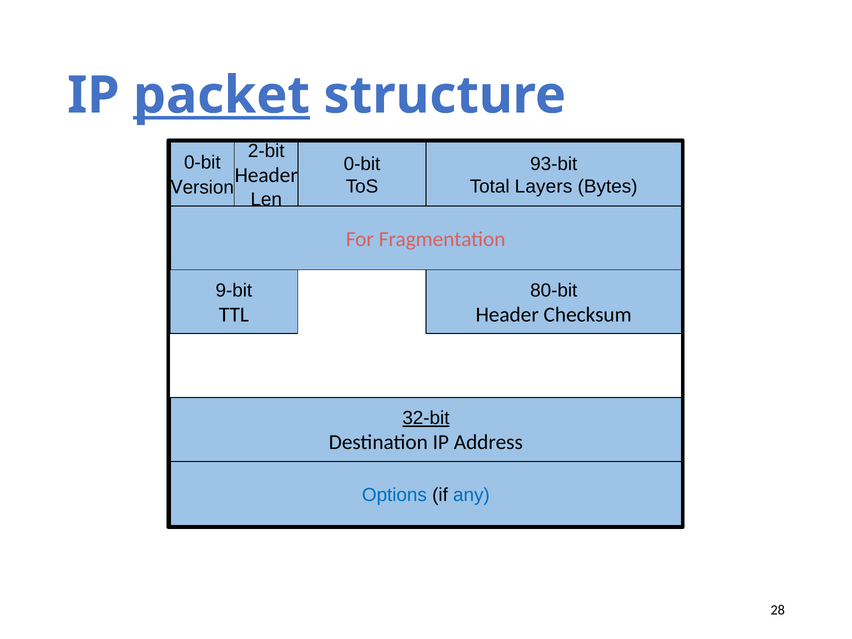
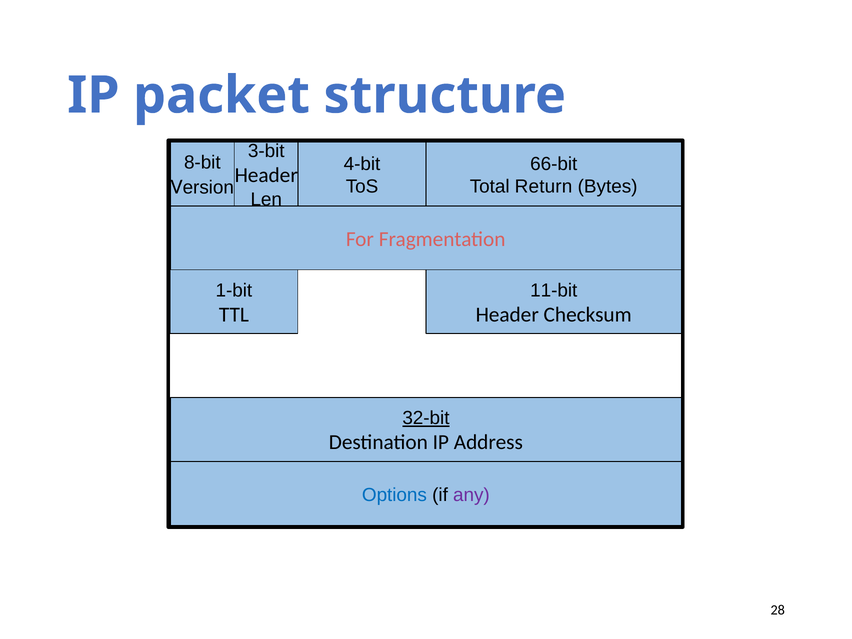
packet underline: present -> none (222, 95)
2-bit: 2-bit -> 3-bit (266, 151)
0-bit: 0-bit -> 8-bit (202, 162)
0-bit: 0-bit -> 4-bit (362, 164)
93-bit: 93-bit -> 66-bit (554, 164)
Layers: Layers -> Return (544, 187)
9-bit: 9-bit -> 1-bit (234, 290)
80-bit: 80-bit -> 11-bit (554, 290)
any colour: blue -> purple (471, 495)
